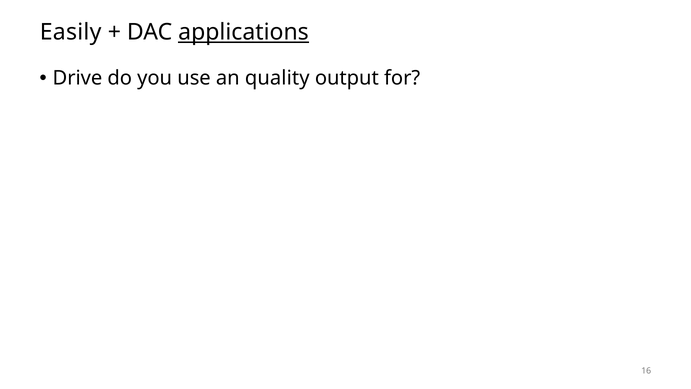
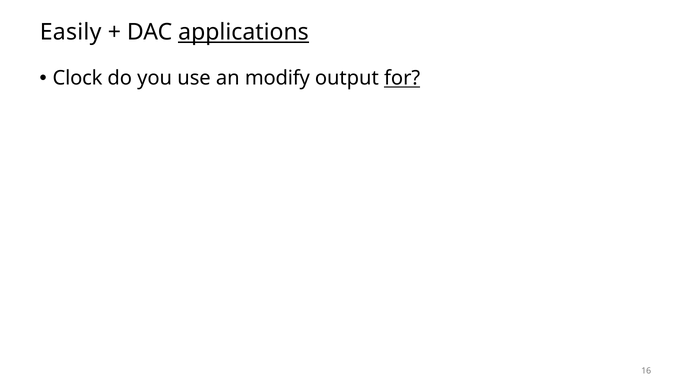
Drive: Drive -> Clock (78, 78)
quality: quality -> modify (277, 78)
for underline: none -> present (402, 78)
